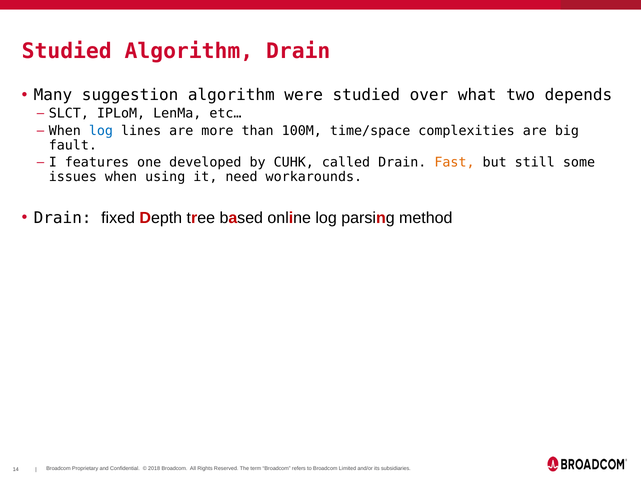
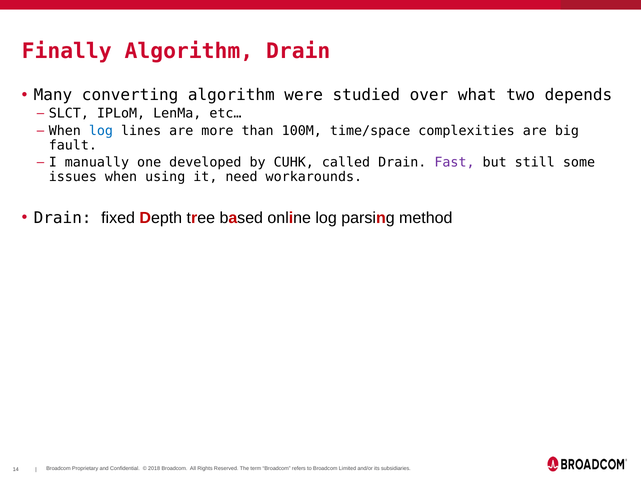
Studied: Studied -> Finally (67, 51)
suggestion: suggestion -> converting (130, 95)
features: features -> manually (97, 162)
Fast colour: orange -> purple (455, 162)
